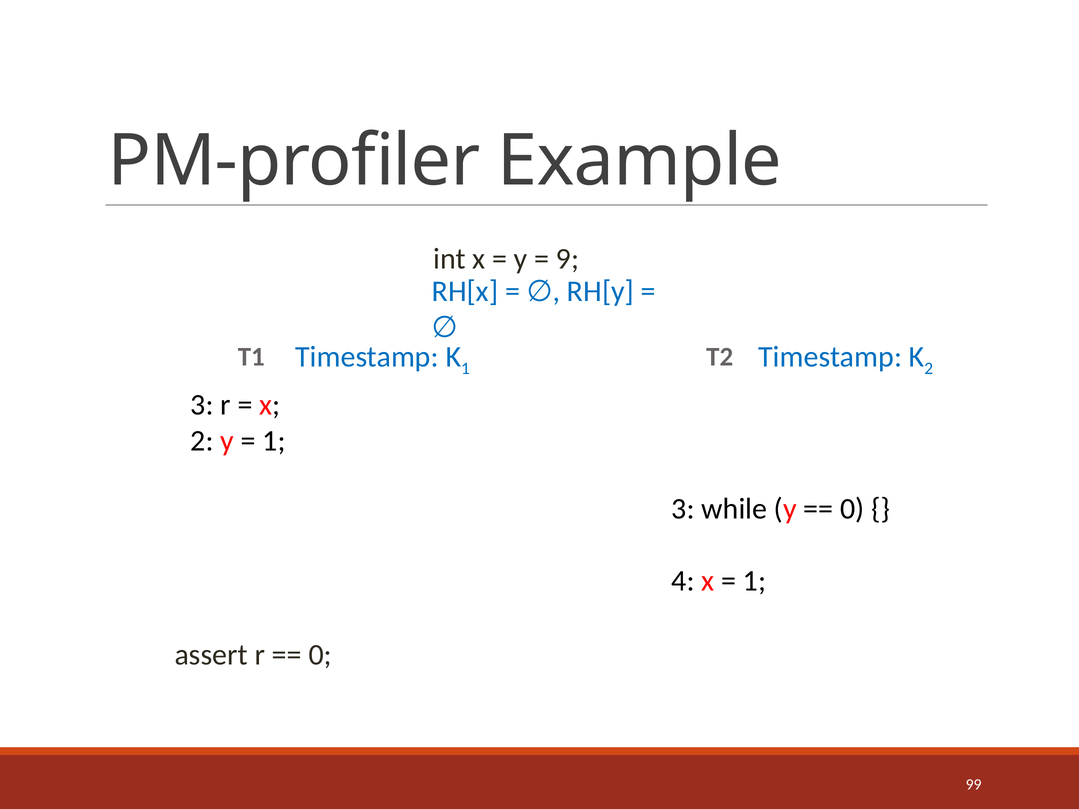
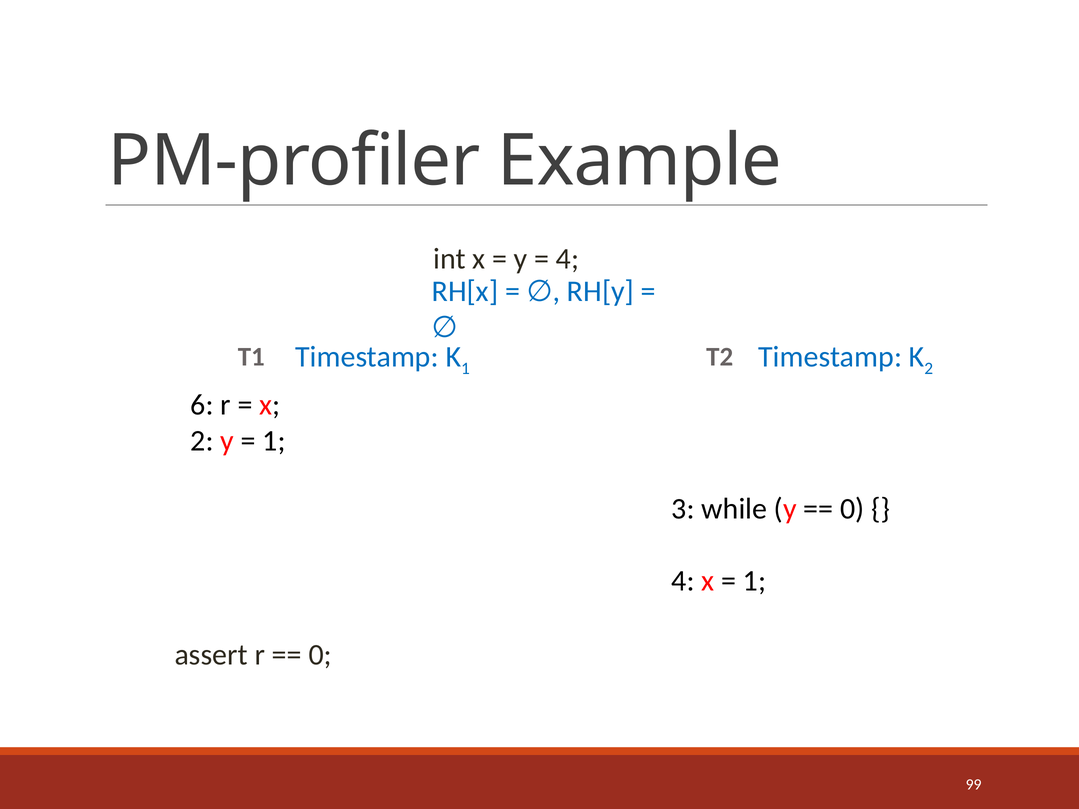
9: 9 -> 4 (567, 259)
3: 3 -> 6 (202, 405)
